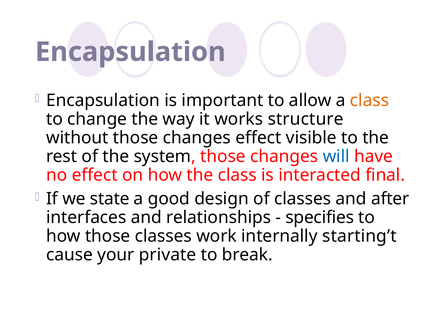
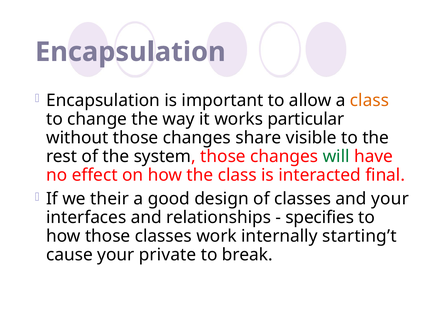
structure: structure -> particular (306, 119)
changes effect: effect -> share (258, 138)
will colour: blue -> green (336, 156)
state: state -> their (110, 199)
and after: after -> your (390, 199)
